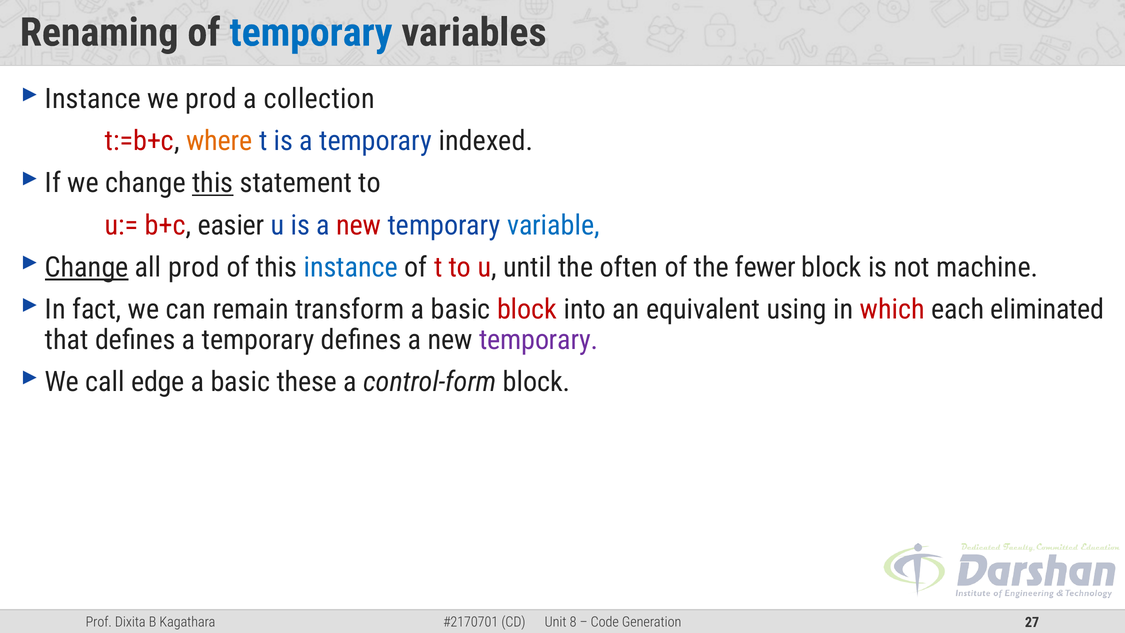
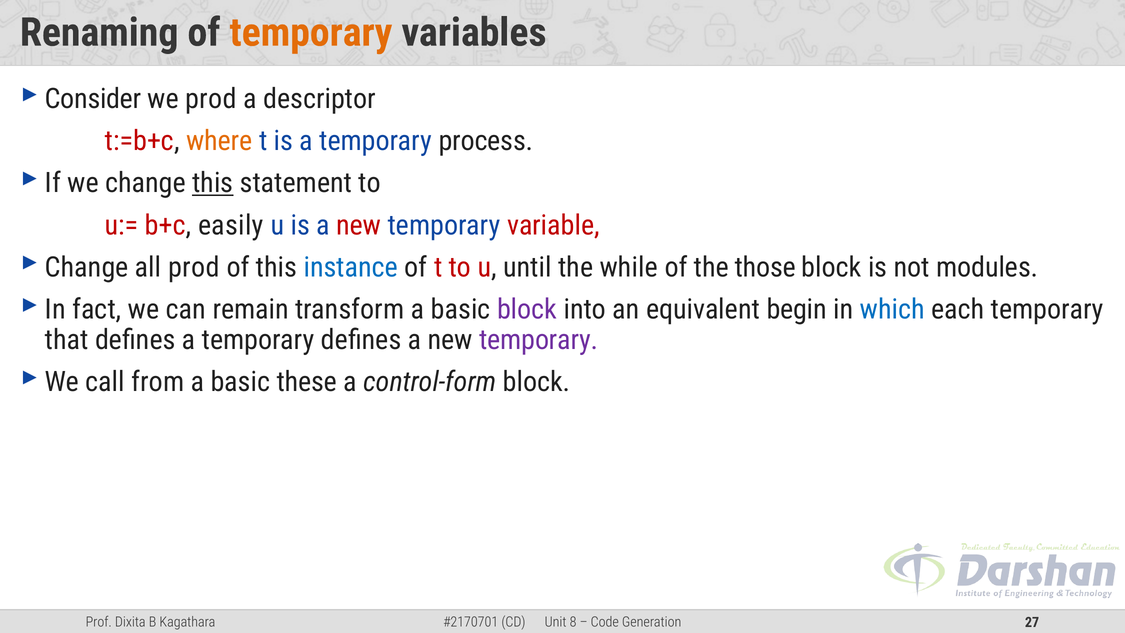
temporary colour: blue -> orange (311, 33)
Instance: Instance -> Consider (93, 99)
collection: collection -> descriptor (320, 99)
indexed: indexed -> process (486, 141)
easier: easier -> easily (231, 225)
variable colour: blue -> red (553, 225)
Change underline: present -> none (87, 267)
often: often -> while (629, 267)
fewer: fewer -> those (765, 267)
machine: machine -> modules (987, 267)
block colour: red -> purple (527, 309)
using: using -> begin (797, 309)
which colour: red -> blue (892, 309)
each eliminated: eliminated -> temporary (1047, 309)
edge: edge -> from (158, 382)
